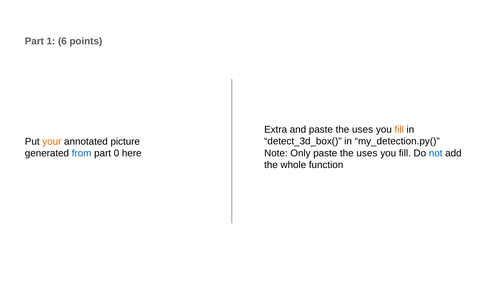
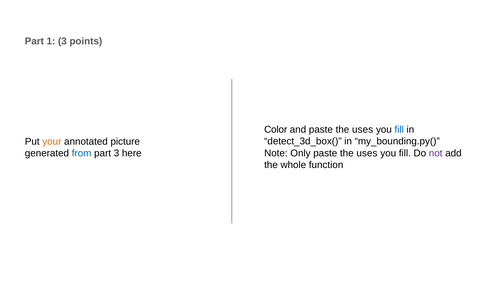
1 6: 6 -> 3 (62, 41)
Extra: Extra -> Color (276, 129)
fill colour: orange -> blue (399, 129)
my_detection.py(: my_detection.py( -> my_bounding.py( (397, 141)
not colour: blue -> purple (436, 153)
part 0: 0 -> 3 (117, 153)
